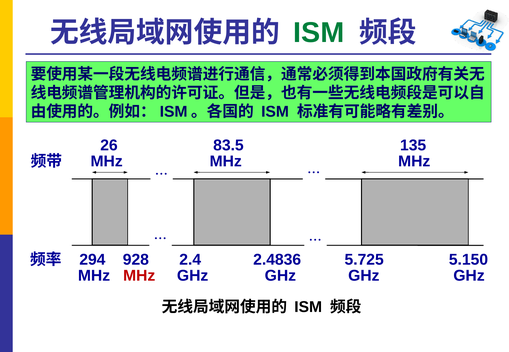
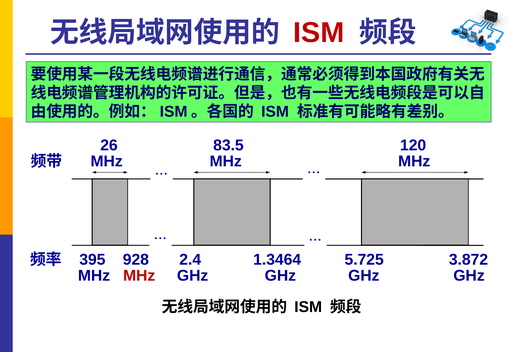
ISM colour: green -> red (319, 33)
135: 135 -> 120 (413, 145)
294: 294 -> 395 (92, 260)
2.4836: 2.4836 -> 1.3464 (277, 260)
5.150: 5.150 -> 3.872 (468, 260)
